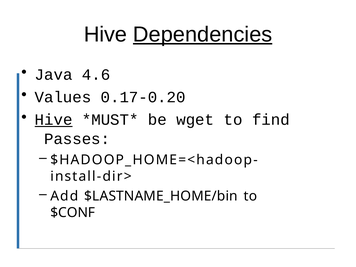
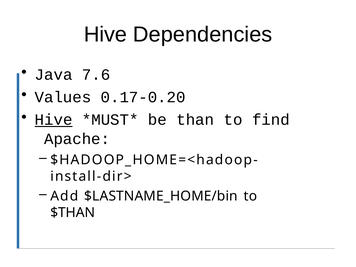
Dependencies underline: present -> none (203, 34)
4.6: 4.6 -> 7.6 (96, 75)
wget: wget -> than (195, 120)
Passes: Passes -> Apache (77, 139)
$CONF: $CONF -> $THAN (73, 213)
